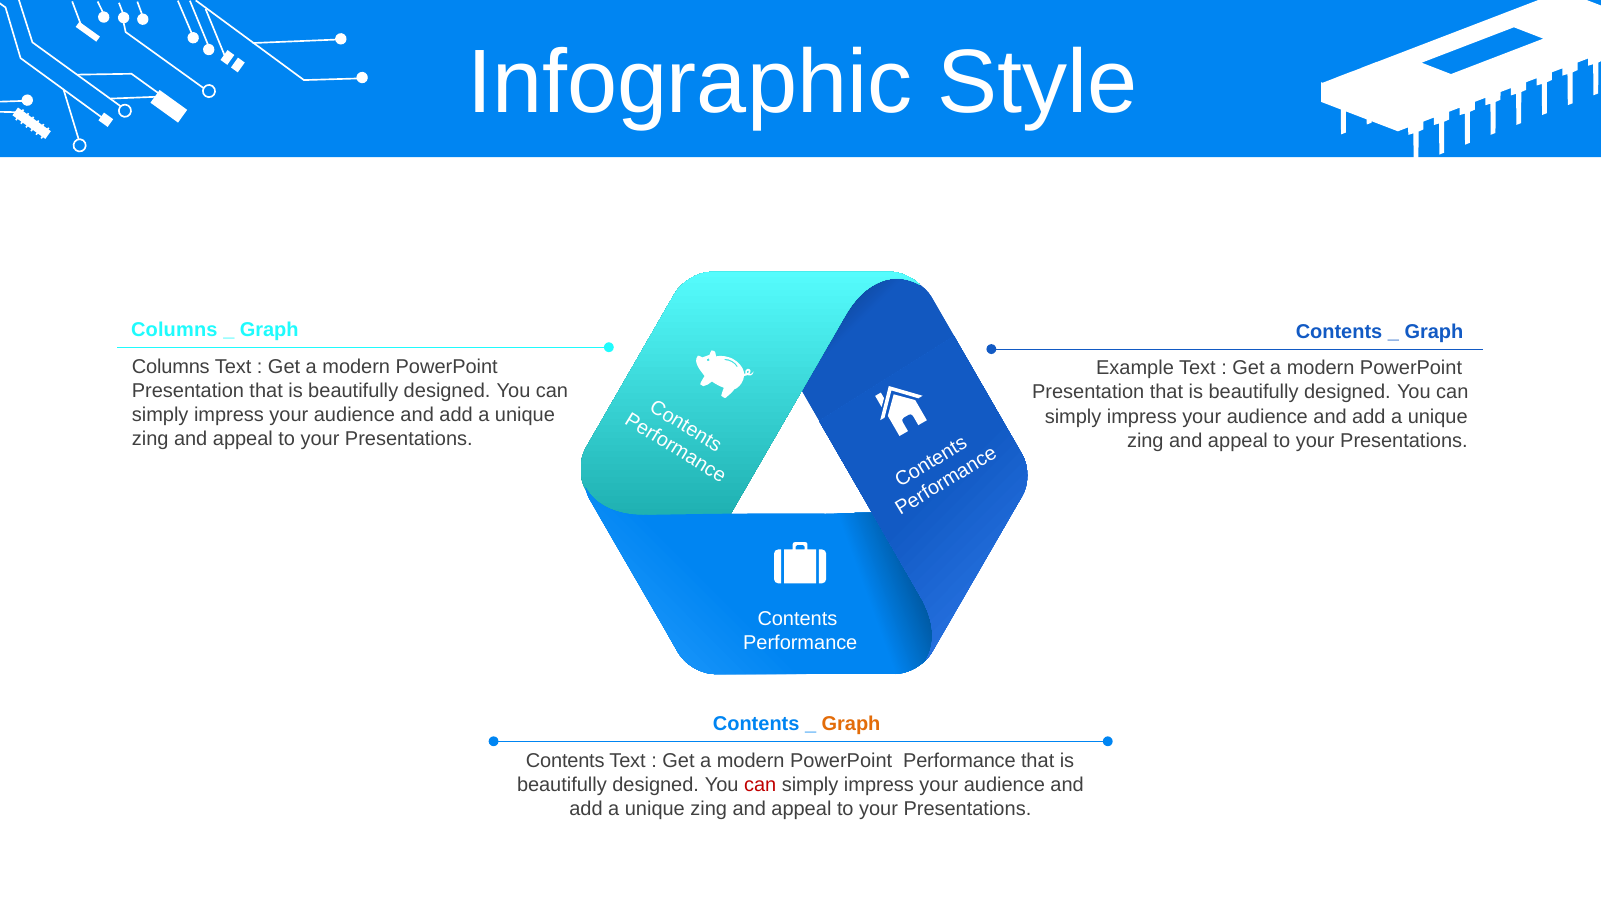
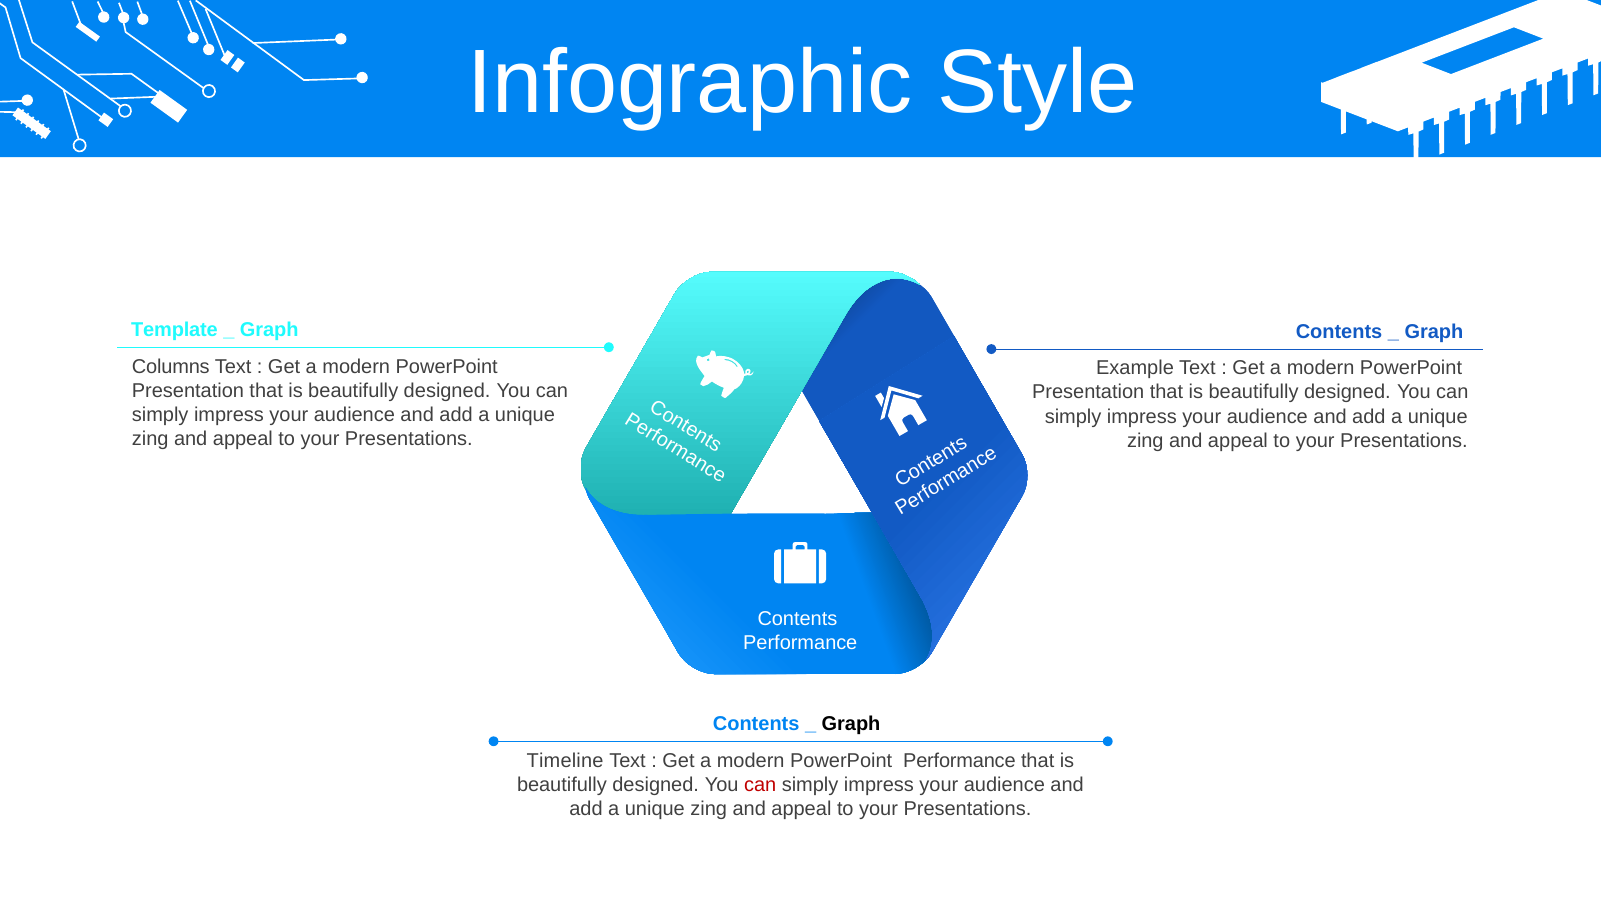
Columns: Columns -> Template (174, 330)
Graph colour: orange -> black (851, 724)
Contents: Contents -> Timeline (565, 760)
